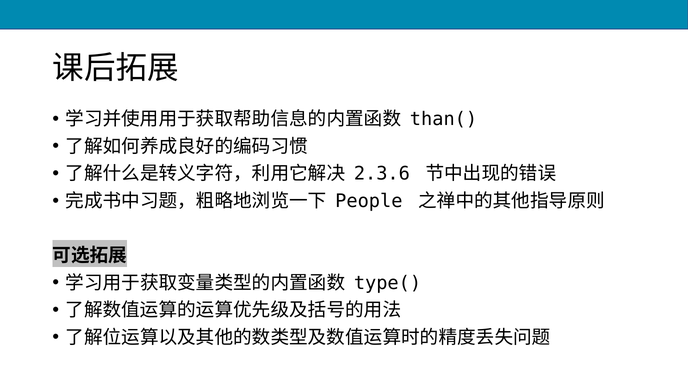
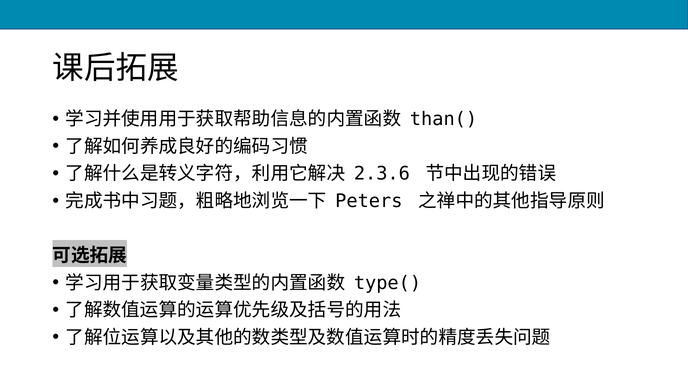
People: People -> Peters (369, 201)
